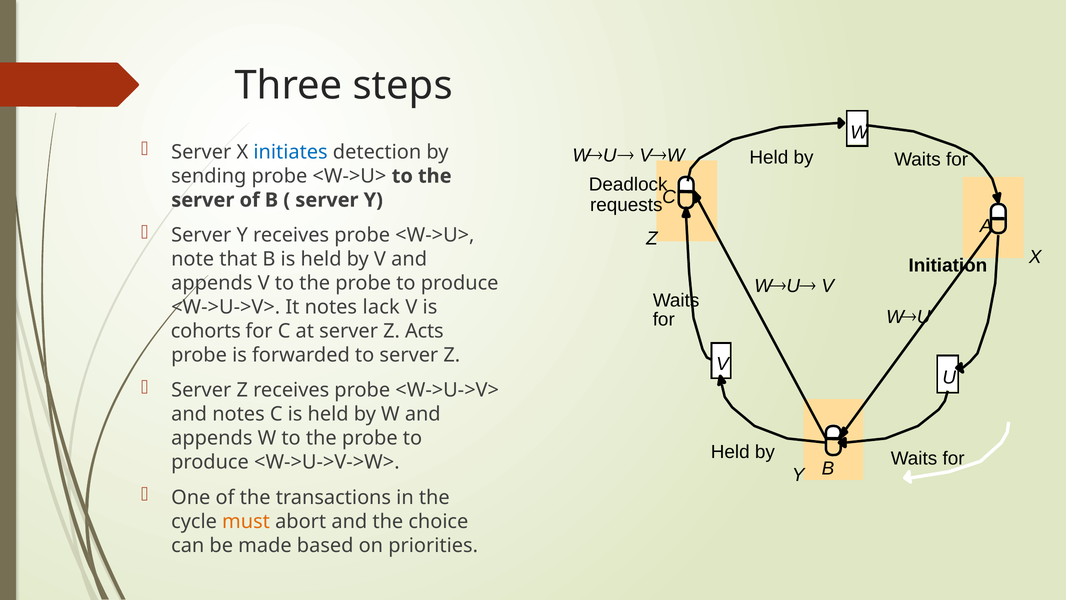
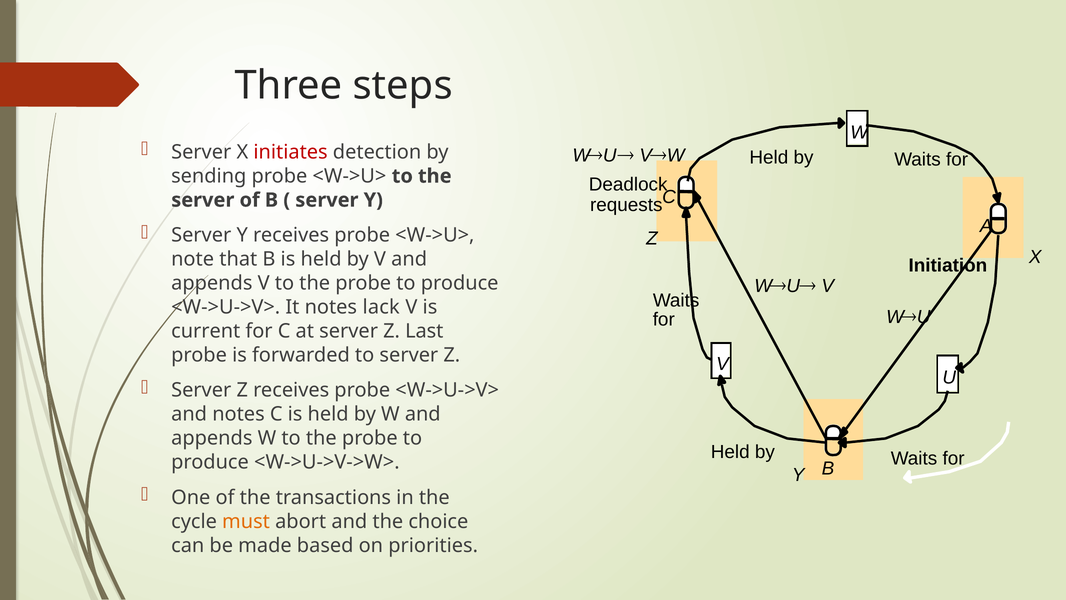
initiates colour: blue -> red (291, 152)
cohorts: cohorts -> current (206, 331)
Acts: Acts -> Last (424, 331)
